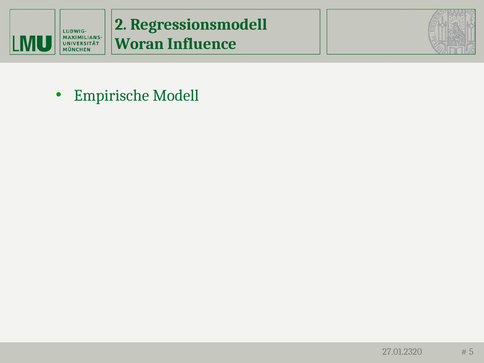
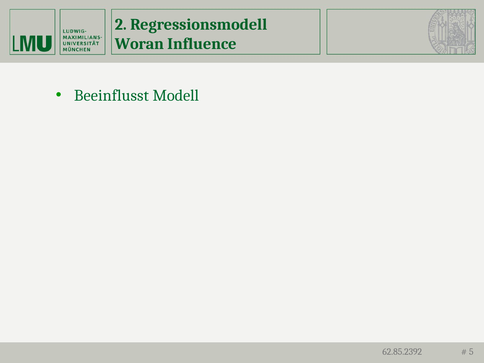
Empirische: Empirische -> Beeinflusst (111, 95)
27.01.2320: 27.01.2320 -> 62.85.2392 (402, 352)
